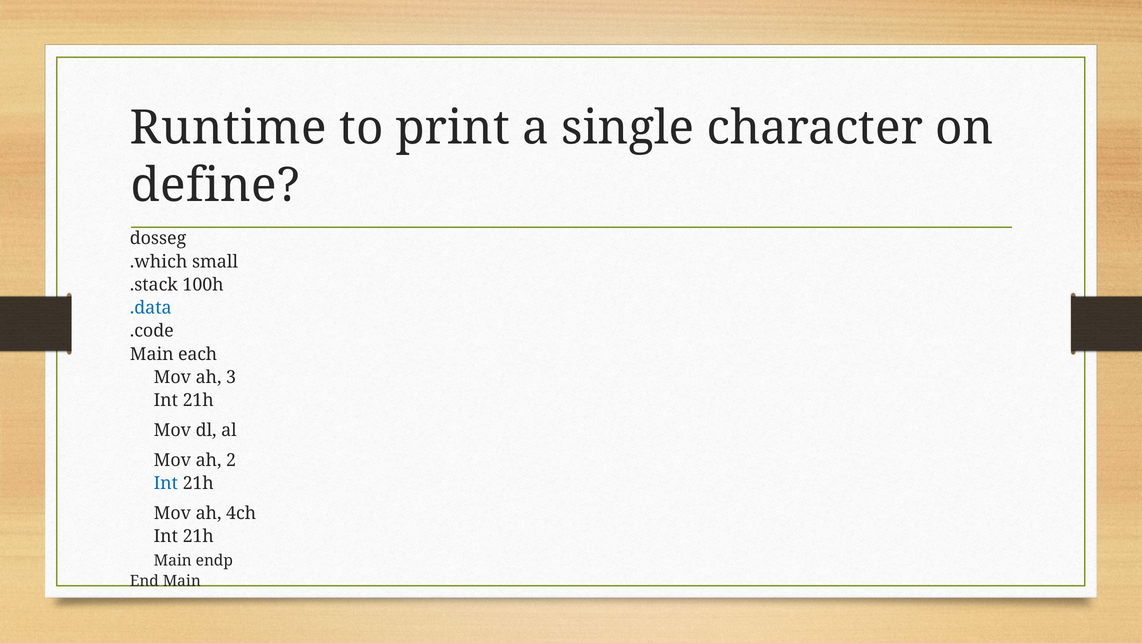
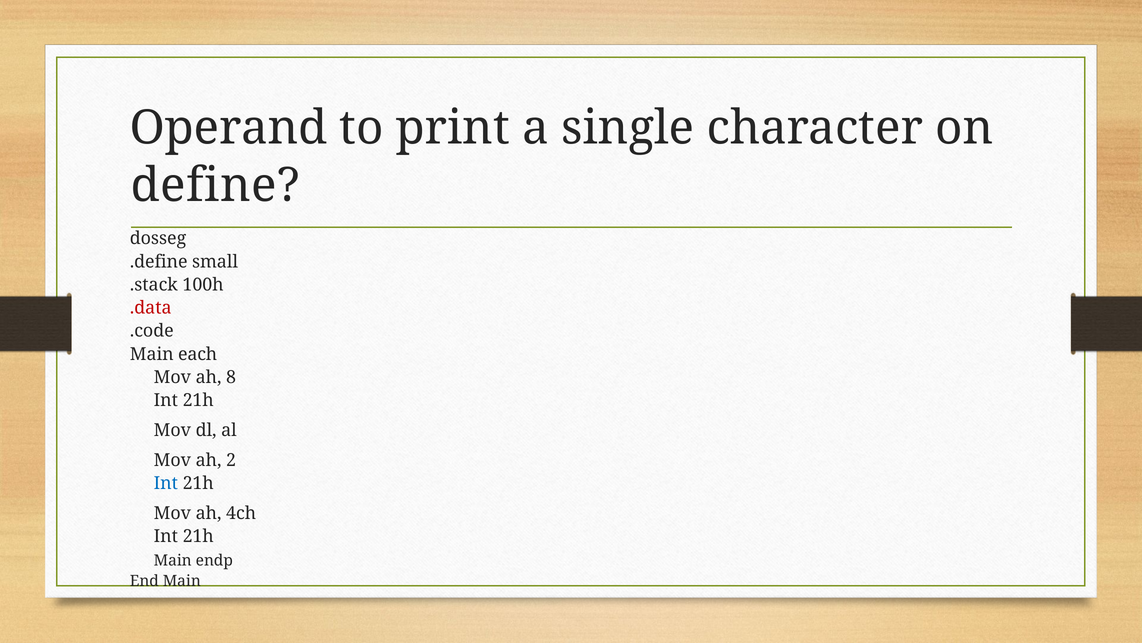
Runtime: Runtime -> Operand (229, 128)
.which: .which -> .define (159, 261)
.data colour: blue -> red (151, 308)
3: 3 -> 8 (231, 377)
